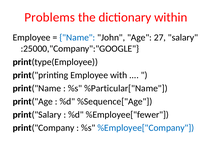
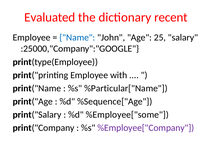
Problems: Problems -> Evaluated (50, 17)
within: within -> recent (171, 17)
27: 27 -> 25 (160, 37)
%Employee["fewer: %Employee["fewer -> %Employee["some (127, 115)
%Employee["Company colour: blue -> purple (146, 128)
